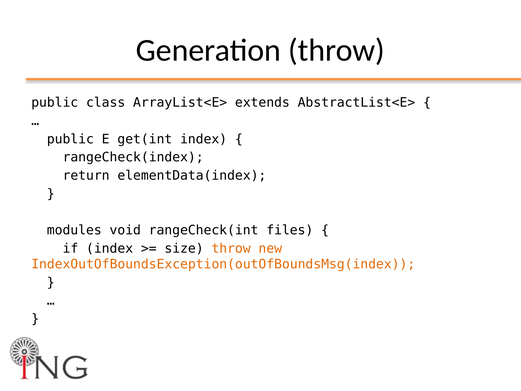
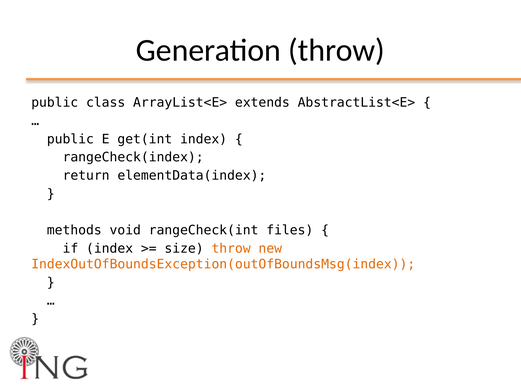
modules: modules -> methods (74, 230)
